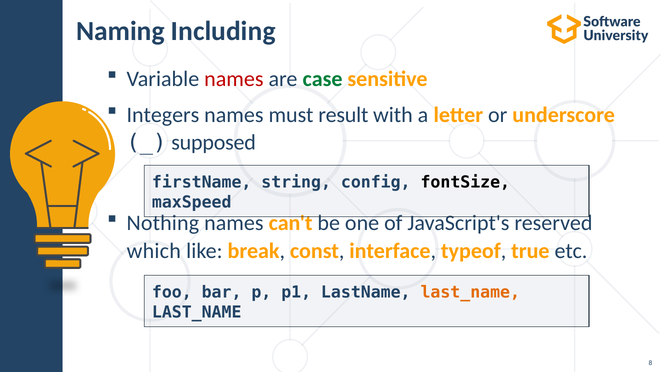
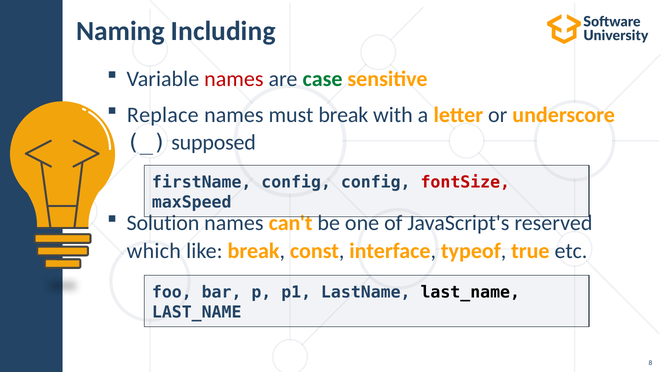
Integers: Integers -> Replace (163, 115)
must result: result -> break (343, 115)
firstName string: string -> config (296, 182)
fontSize colour: black -> red (465, 182)
Nothing: Nothing -> Solution (163, 223)
last_name colour: orange -> black (470, 292)
